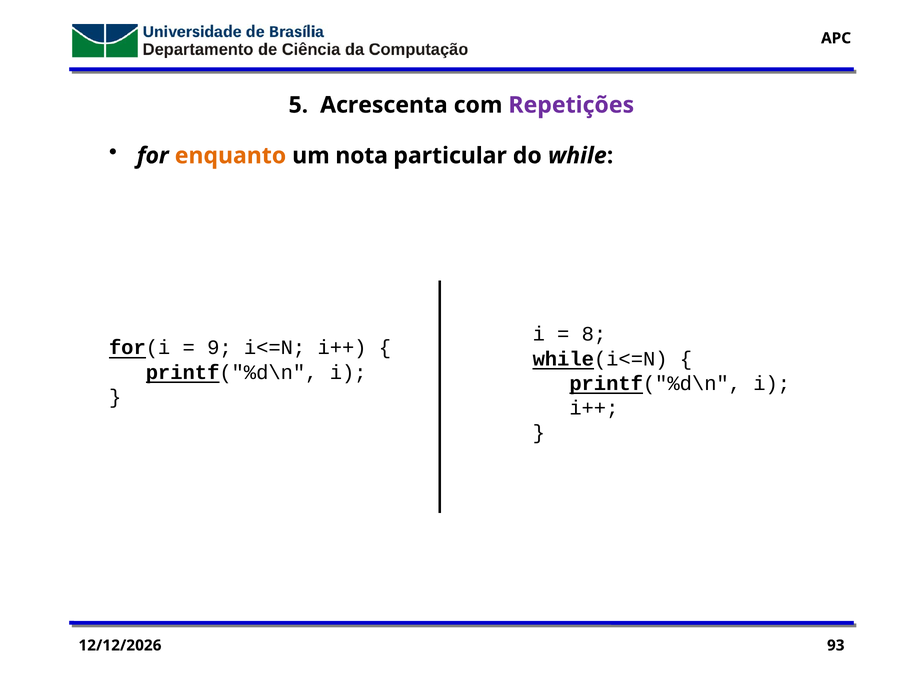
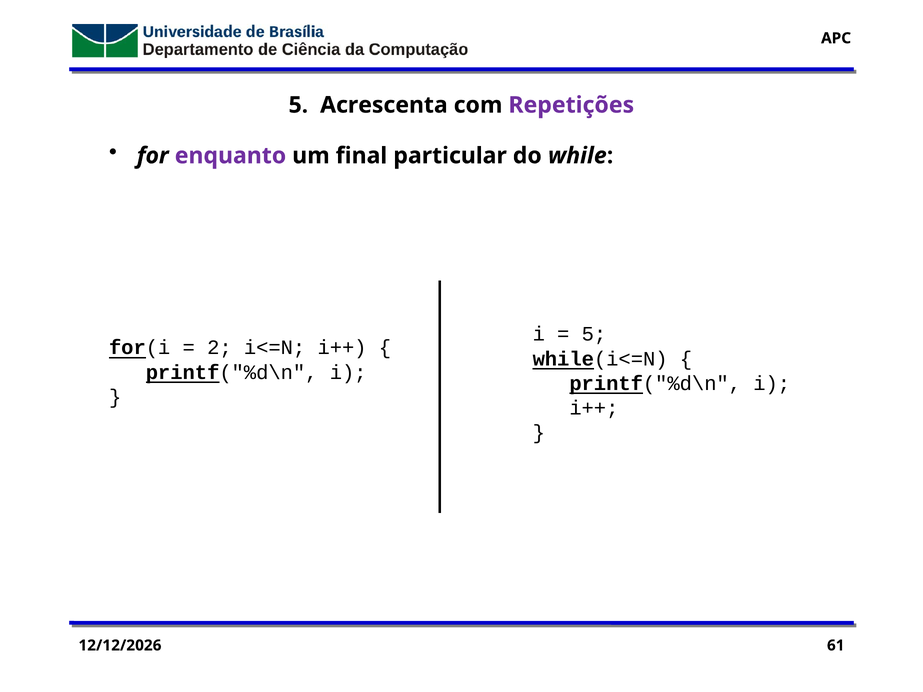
enquanto colour: orange -> purple (230, 156)
nota: nota -> final (362, 156)
8: 8 -> 5 (594, 334)
9: 9 -> 2 (219, 348)
93: 93 -> 61 (836, 646)
